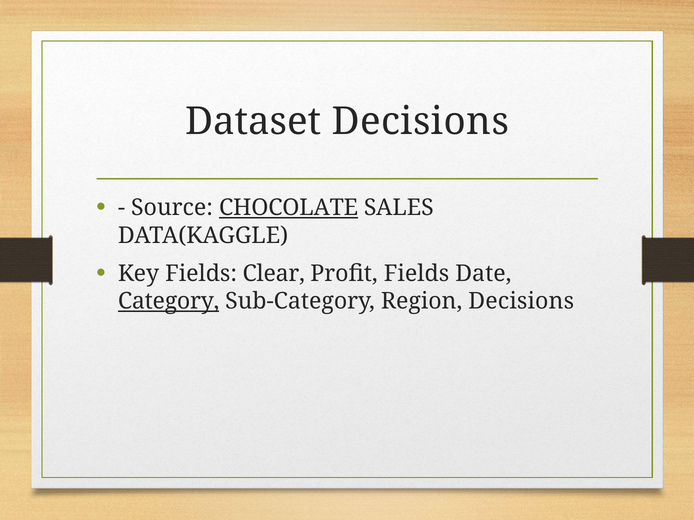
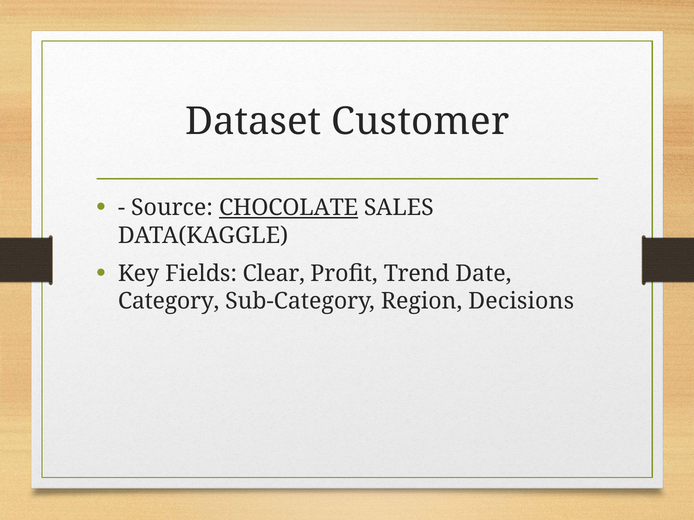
Dataset Decisions: Decisions -> Customer (420, 122)
Profit Fields: Fields -> Trend (417, 274)
Category underline: present -> none (169, 302)
